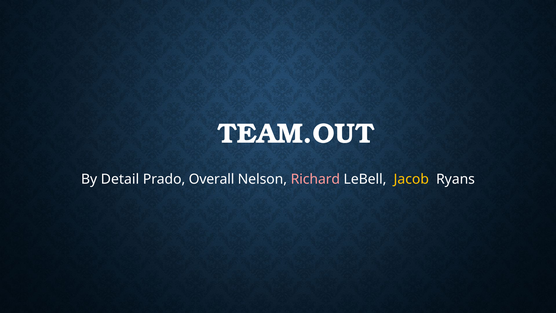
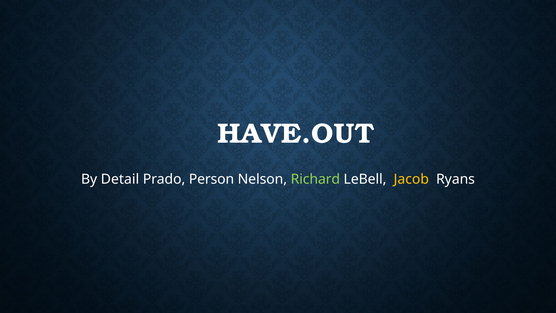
TEAM.OUT: TEAM.OUT -> HAVE.OUT (296, 133)
Overall: Overall -> Person (211, 179)
Richard colour: pink -> light green (315, 179)
